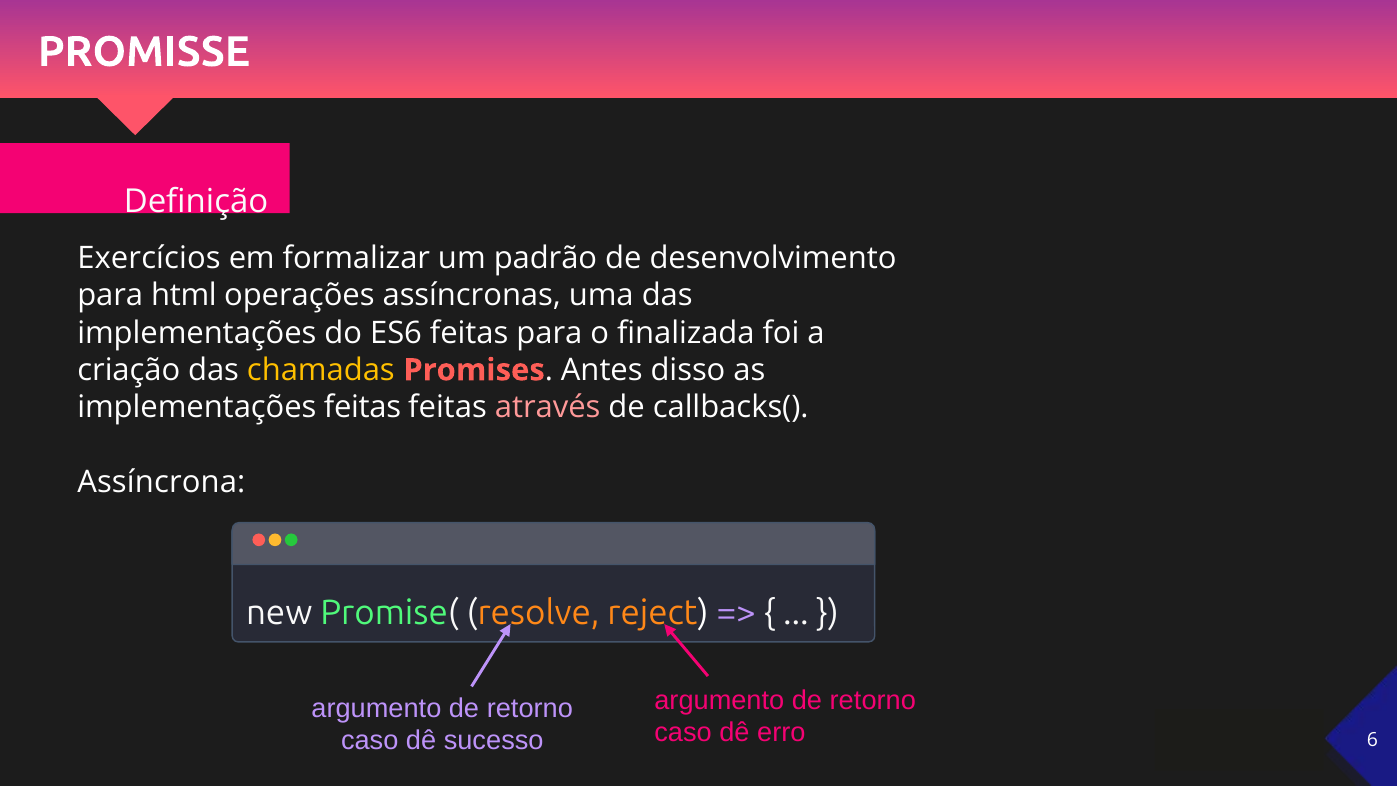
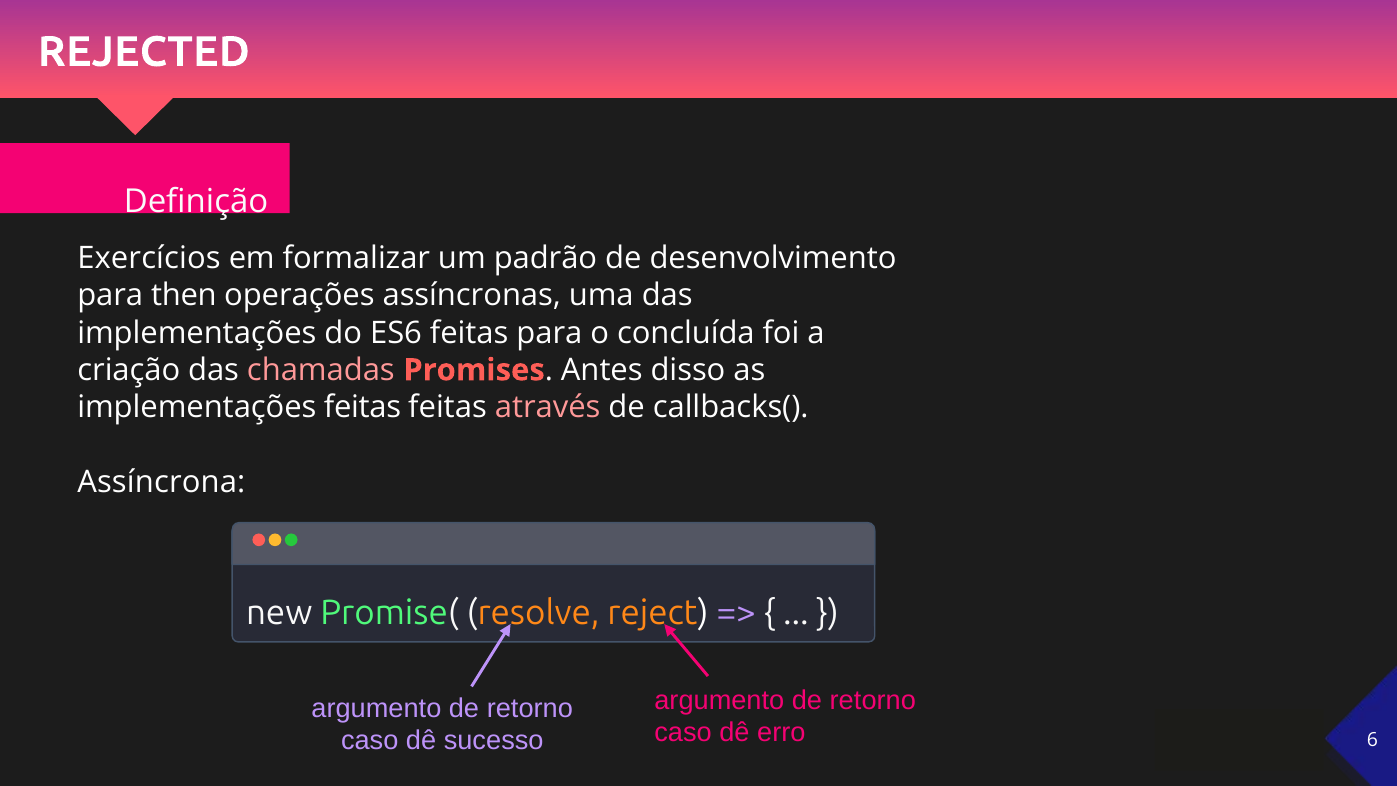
PROMISSE: PROMISSE -> REJECTED (144, 52)
html: html -> then (184, 296)
finalizada: finalizada -> concluída (686, 333)
chamadas colour: yellow -> pink (321, 370)
